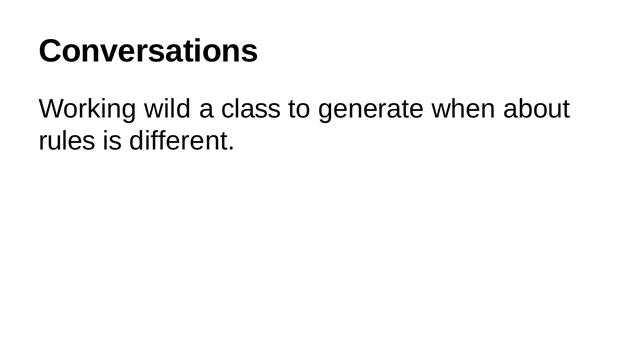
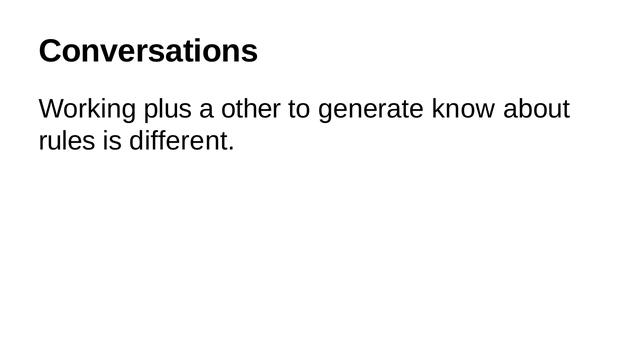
wild: wild -> plus (168, 109)
class: class -> other (251, 109)
when: when -> know (463, 109)
